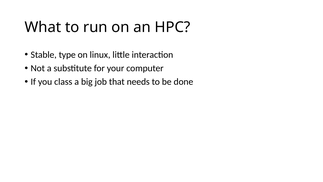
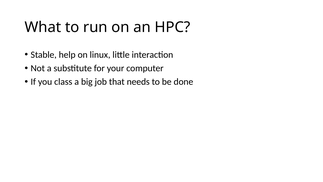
type: type -> help (67, 55)
